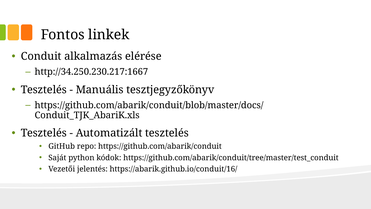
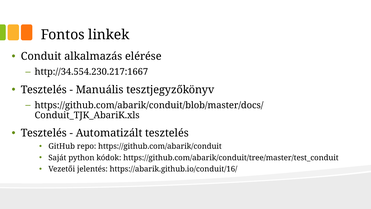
http://34.250.230.217:1667: http://34.250.230.217:1667 -> http://34.554.230.217:1667 (91, 72)
